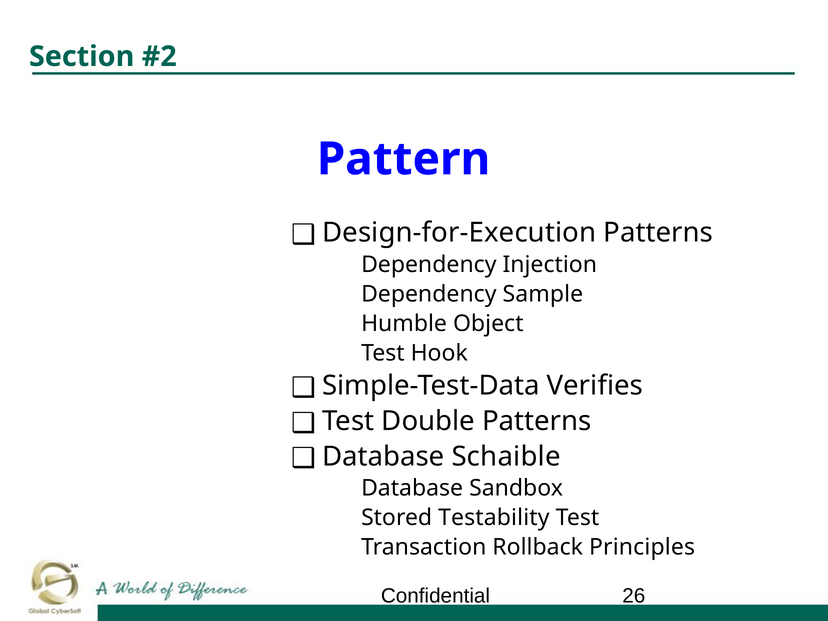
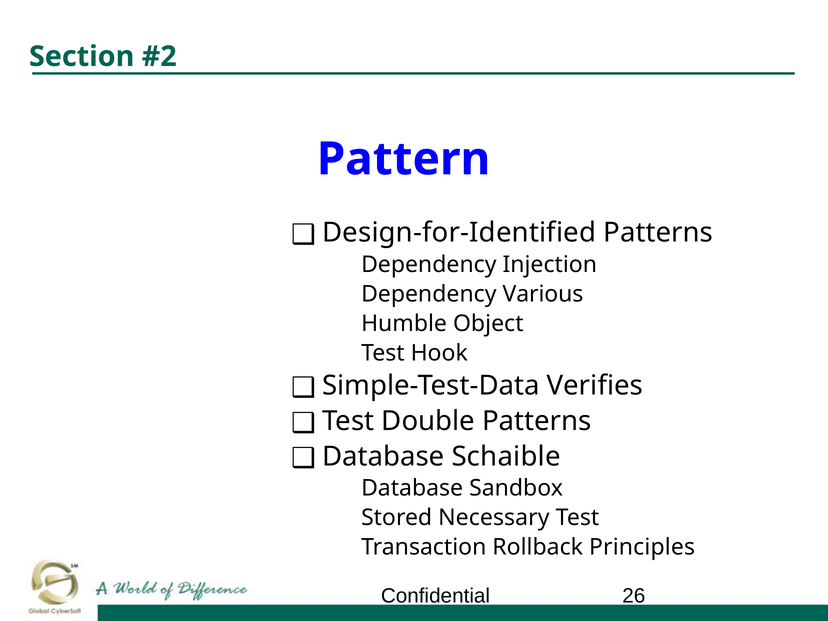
Design-for-Execution: Design-for-Execution -> Design-for-Identified (459, 233)
Sample: Sample -> Various (543, 294)
Testability: Testability -> Necessary (494, 518)
